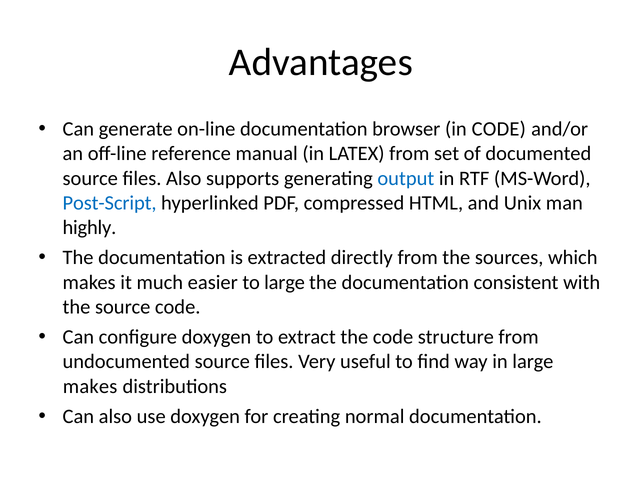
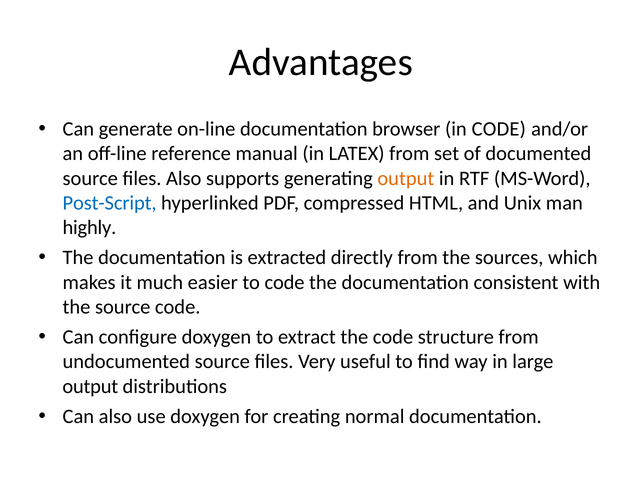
output colour: blue -> orange (406, 178)
to large: large -> code (285, 283)
makes: makes -> output (90, 387)
